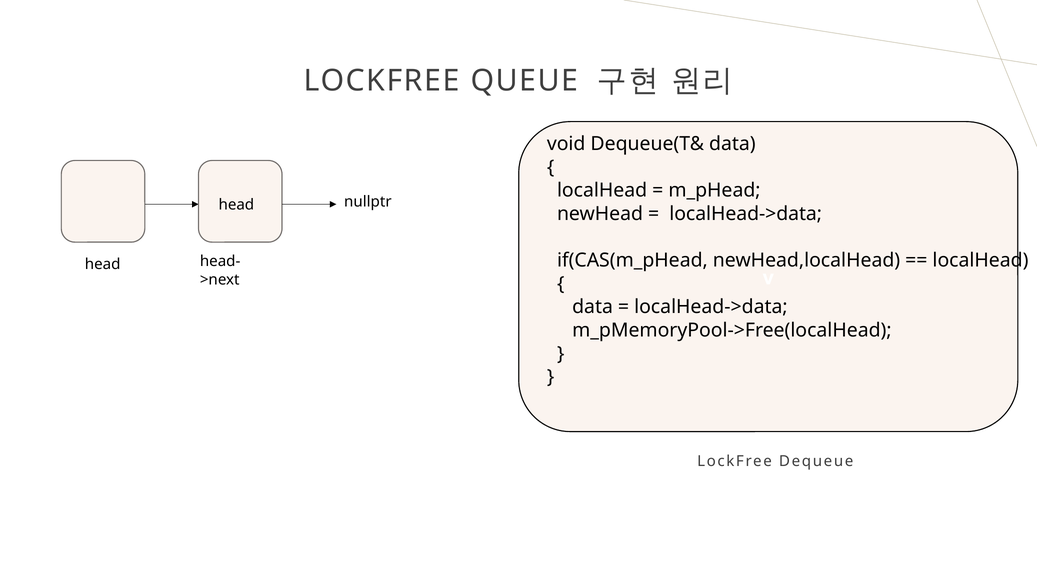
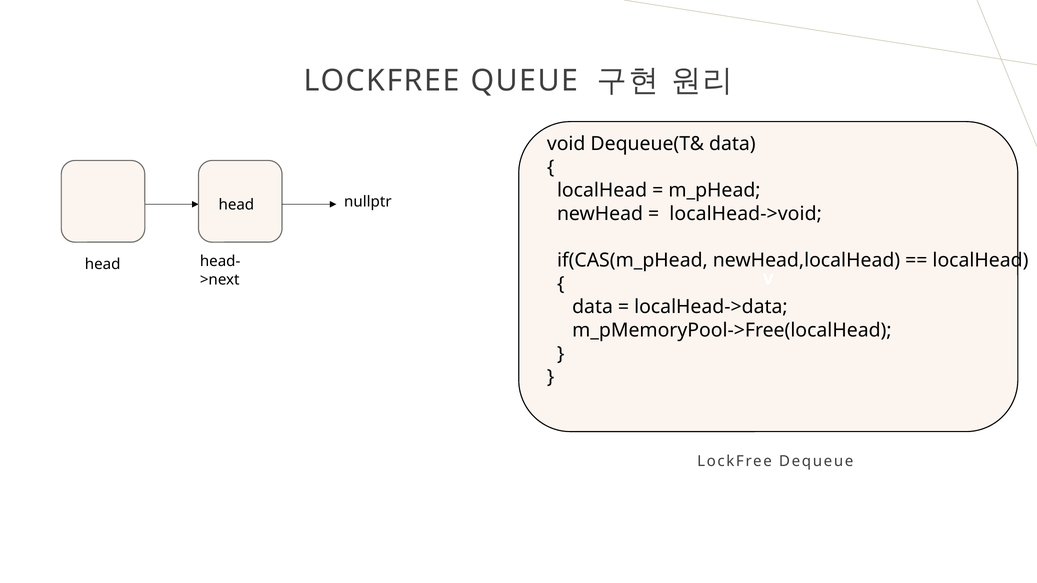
localHead->data: localHead->data -> localHead->void (746, 214)
